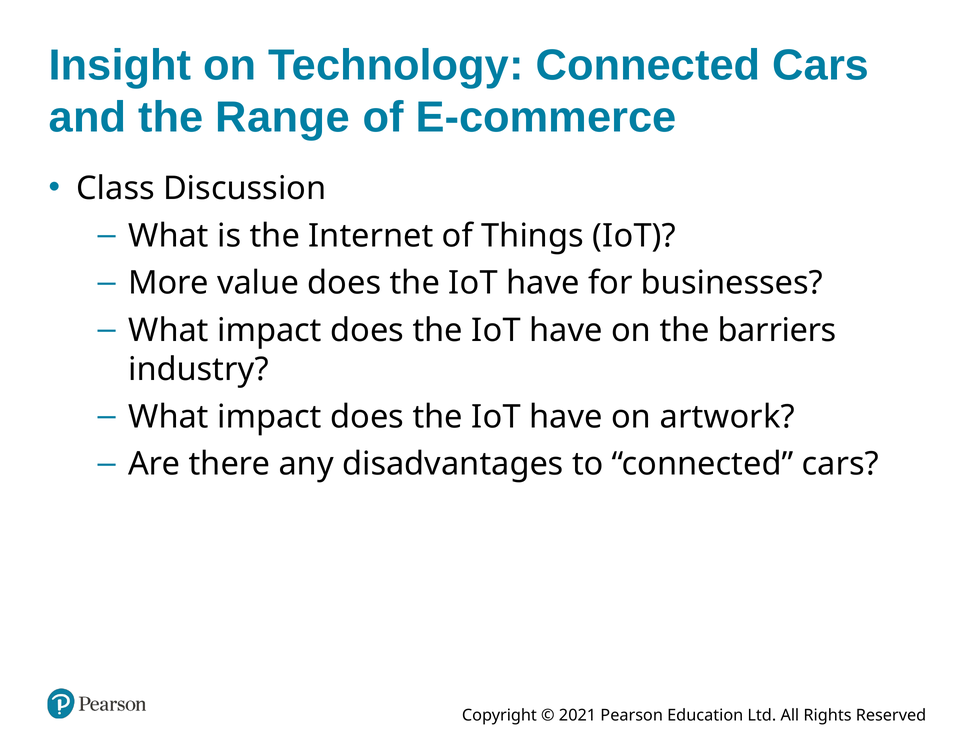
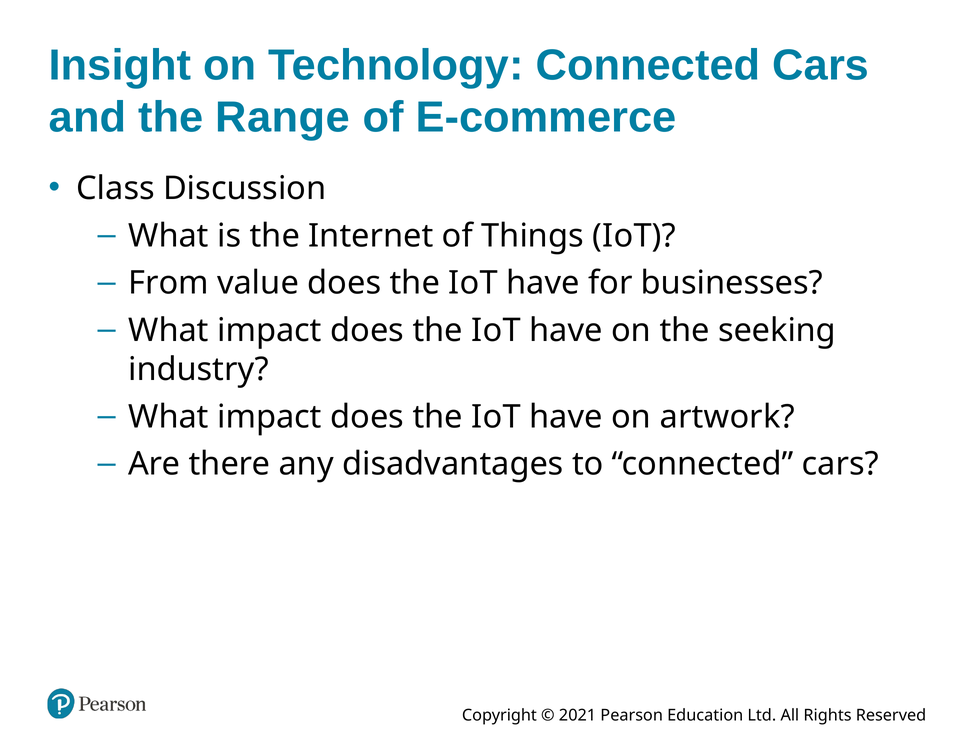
More: More -> From (168, 283)
barriers: barriers -> seeking (777, 330)
